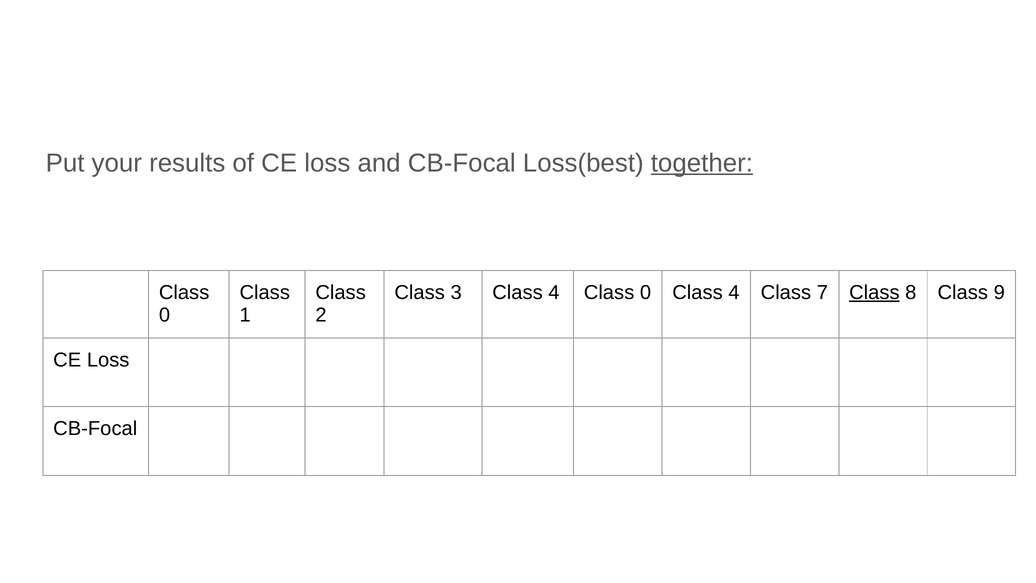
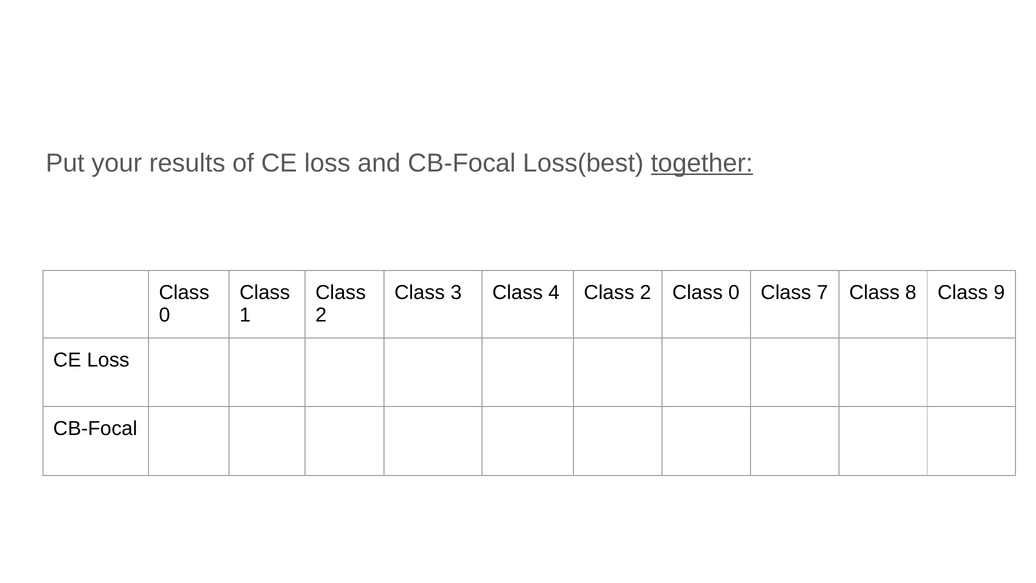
4 Class 0: 0 -> 2 (646, 293)
4: 4 -> 0 (734, 293)
Class underline: present -> none (874, 293)
